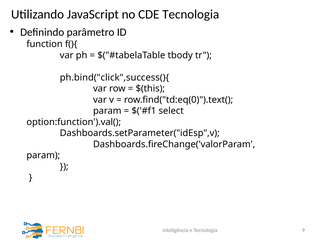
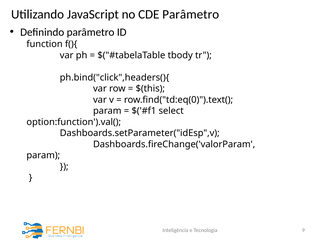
CDE Tecnologia: Tecnologia -> Parâmetro (191, 14)
ph.bind("click",success(){: ph.bind("click",success(){ -> ph.bind("click",headers(){ (115, 77)
